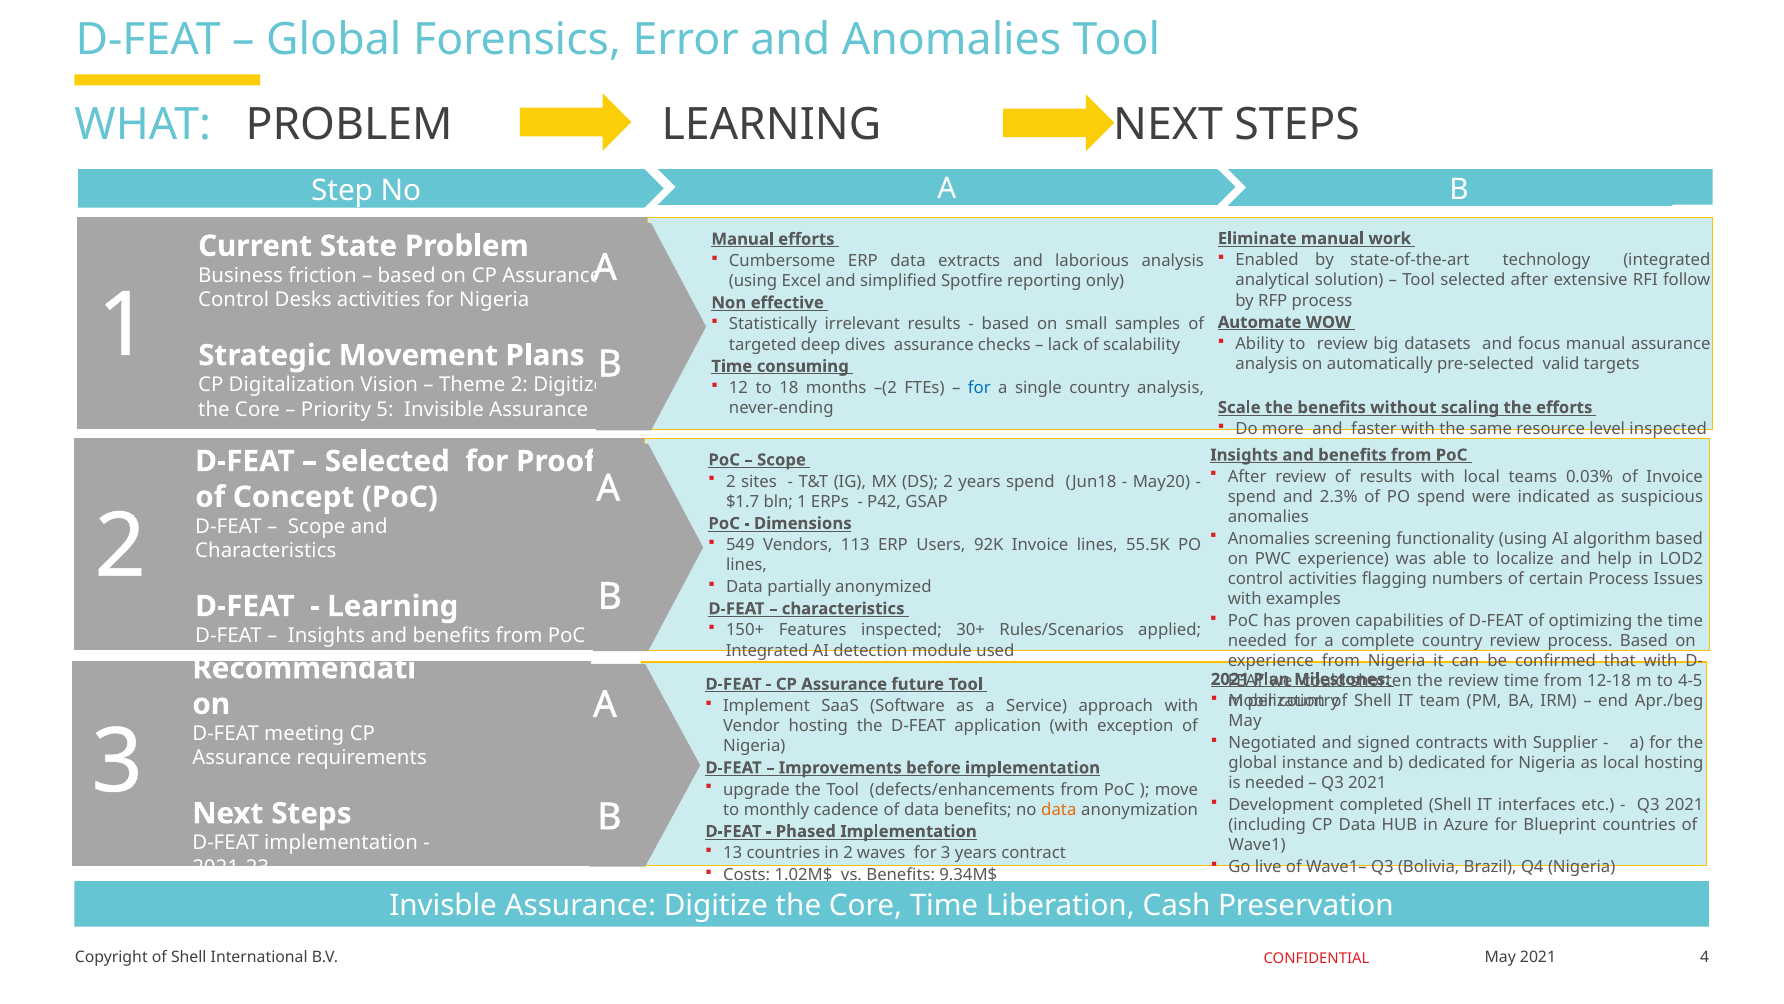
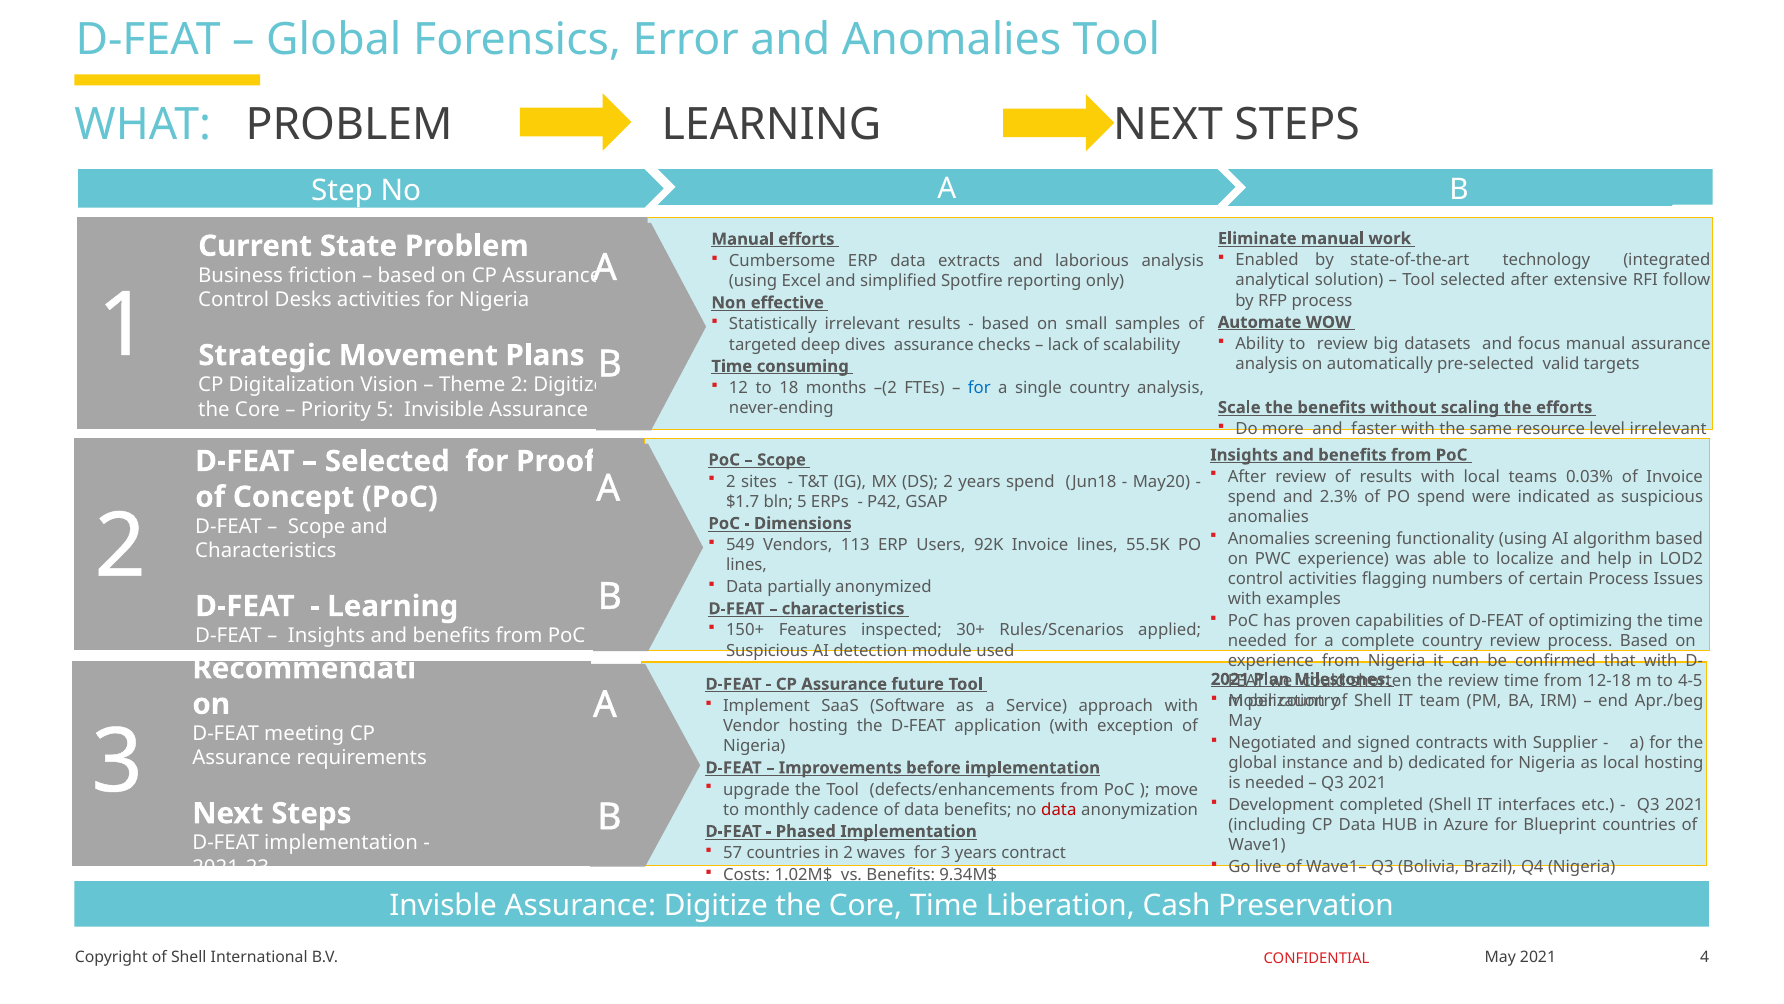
level inspected: inspected -> irrelevant (1668, 429)
bln 1: 1 -> 5 (802, 501)
Integrated: Integrated -> Suspicious (767, 650)
data colour: orange -> red (1059, 809)
13: 13 -> 57 (733, 853)
